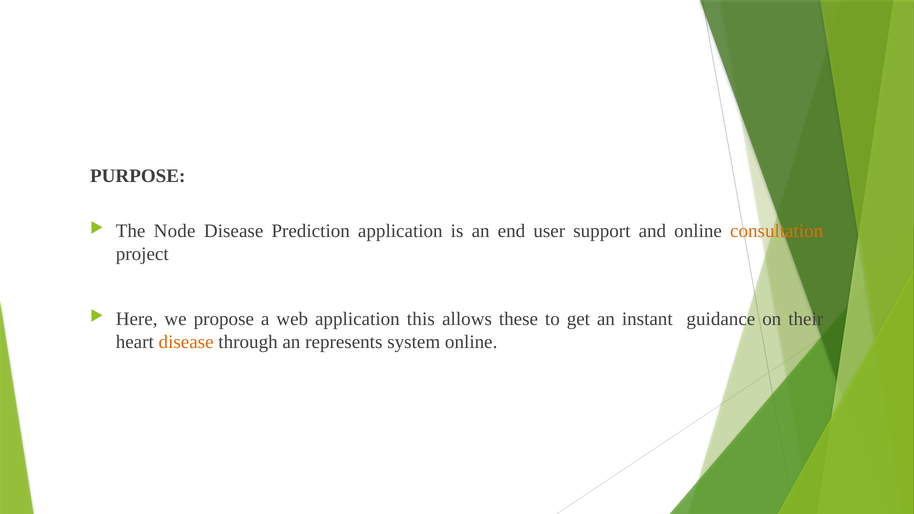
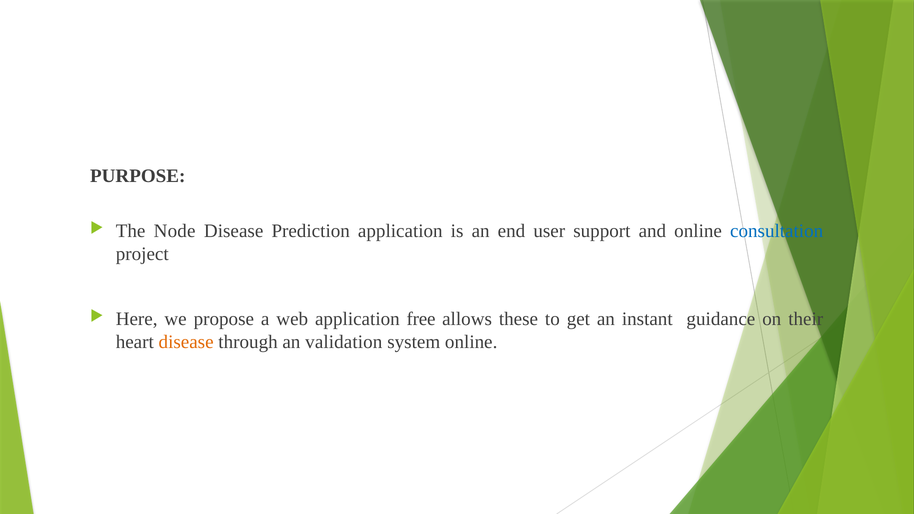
consultation colour: orange -> blue (777, 231)
this: this -> free (421, 319)
represents: represents -> validation (344, 342)
